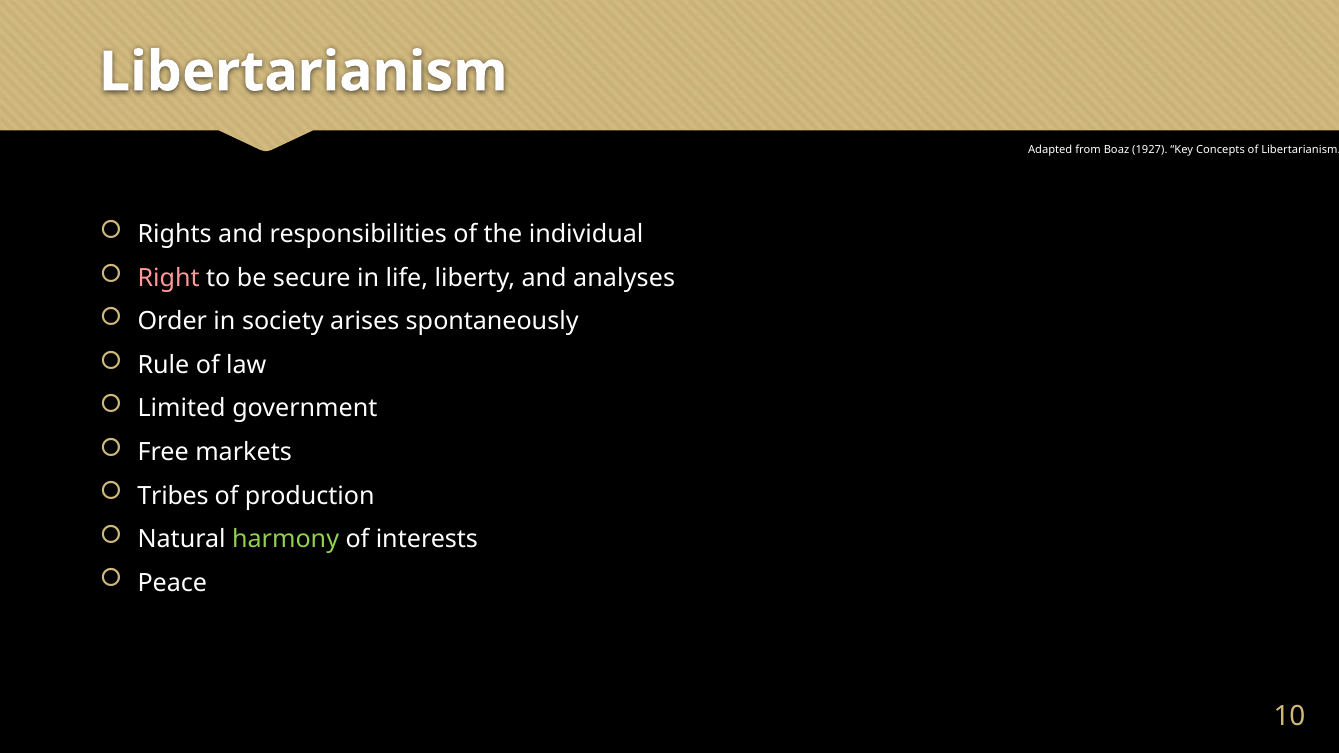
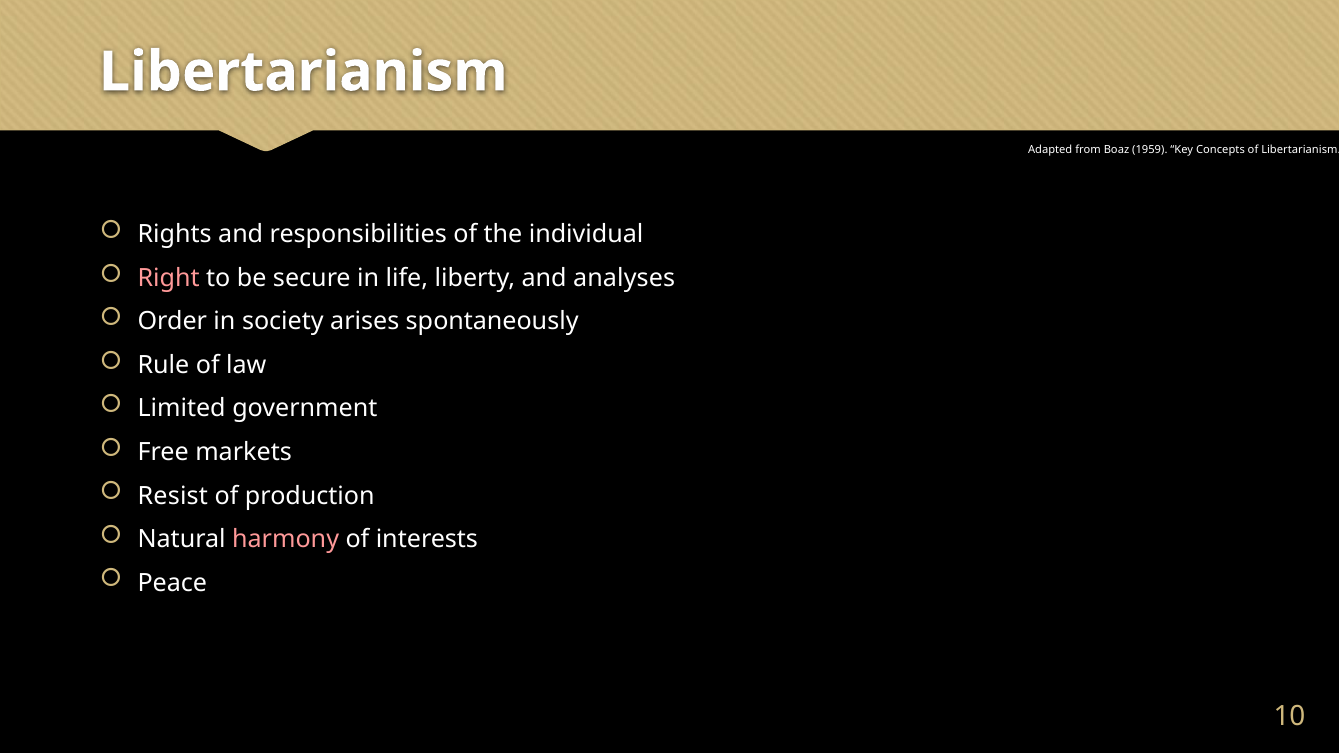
1927: 1927 -> 1959 (1150, 150)
Tribes: Tribes -> Resist (173, 496)
harmony colour: light green -> pink (286, 539)
